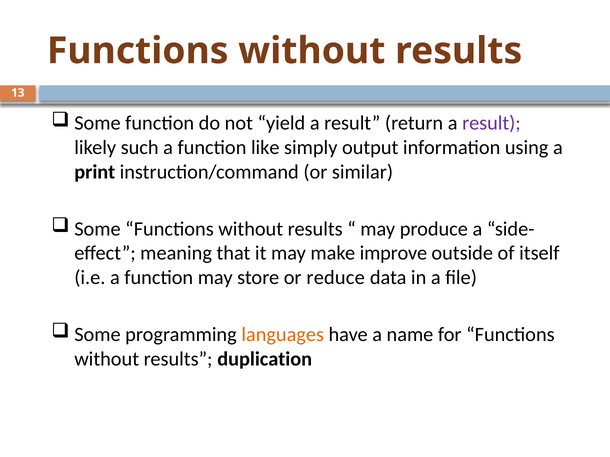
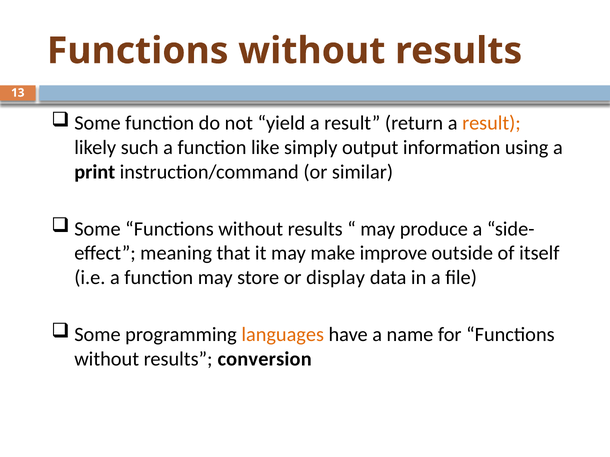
result colour: purple -> orange (491, 123)
reduce: reduce -> display (336, 278)
duplication: duplication -> conversion (265, 359)
